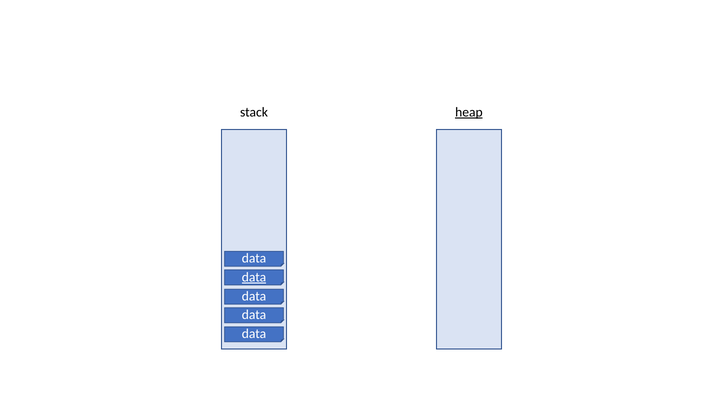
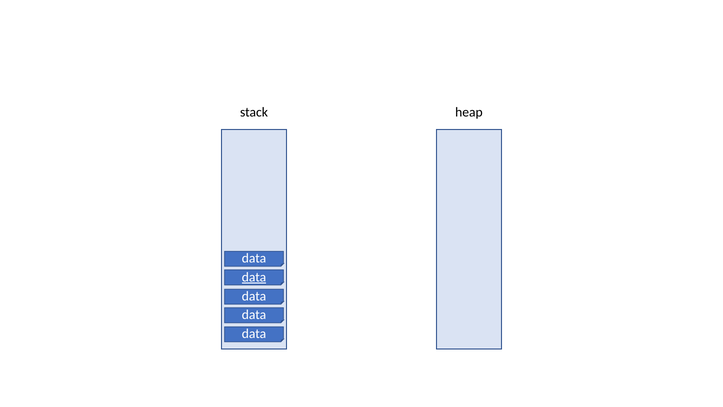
heap underline: present -> none (469, 112)
